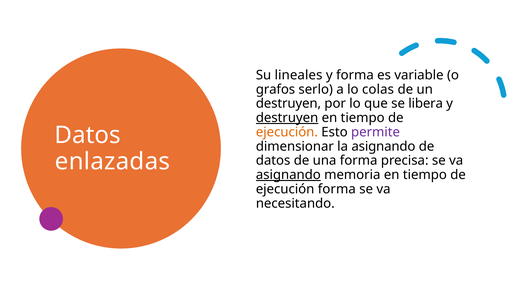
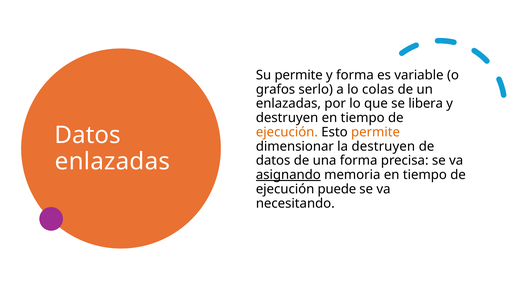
Su lineales: lineales -> permite (299, 75)
destruyen: destruyen -> enlazadas (288, 103)
destruyen underline: present -> none (287, 118)
permite colour: purple -> orange (376, 132)
la asignando: asignando -> destruyen (383, 146)
ejecución forma: forma -> puede (337, 189)
